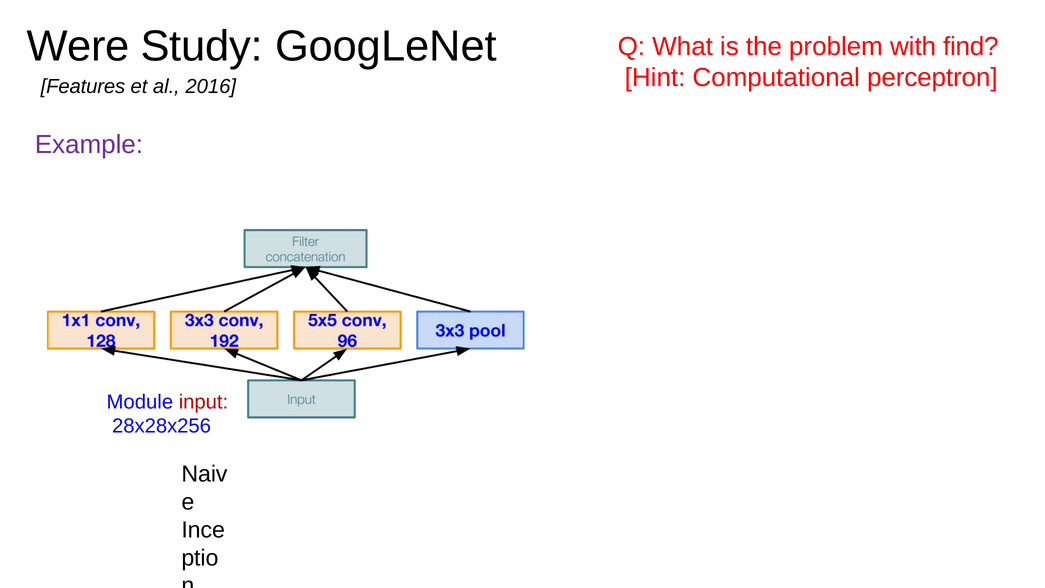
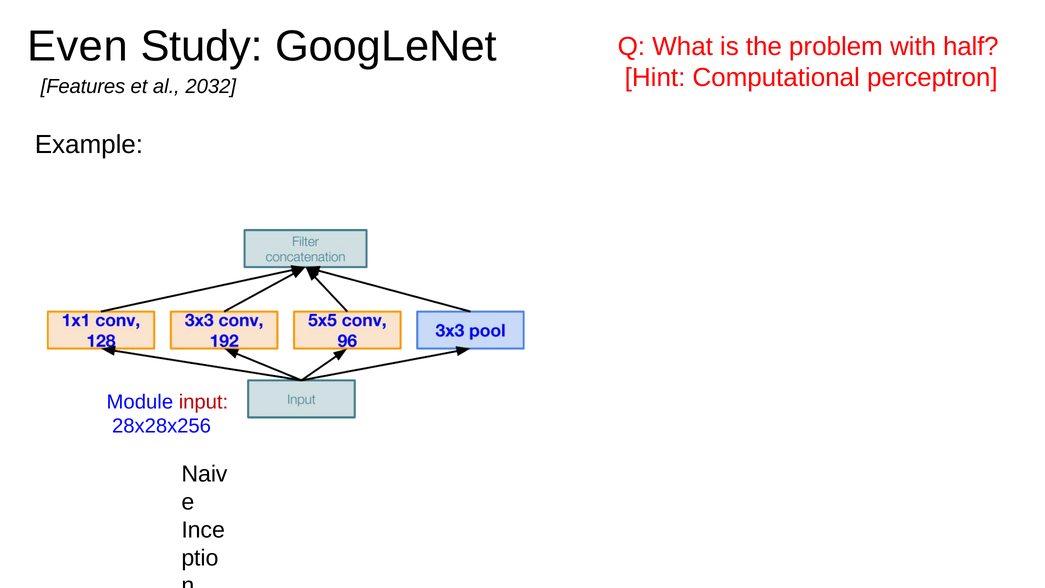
Were: Were -> Even (78, 46)
find: find -> half (971, 46)
2016: 2016 -> 2032 (211, 86)
Example colour: purple -> black (89, 145)
